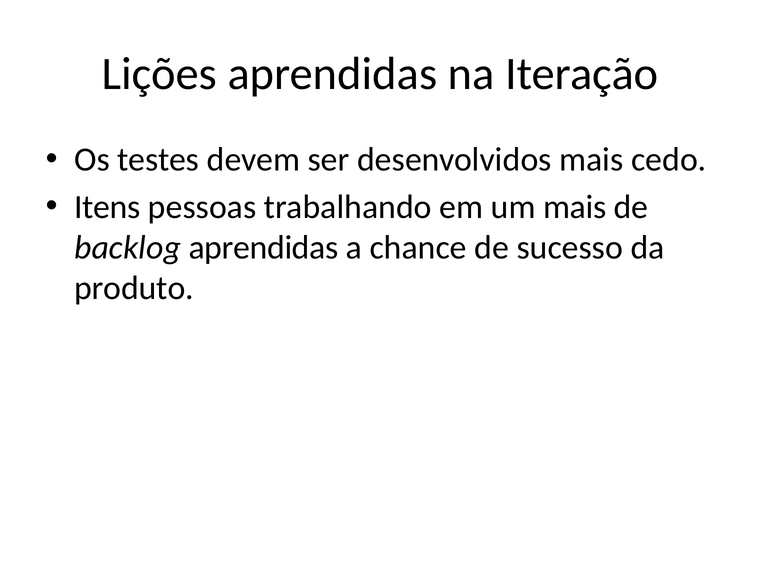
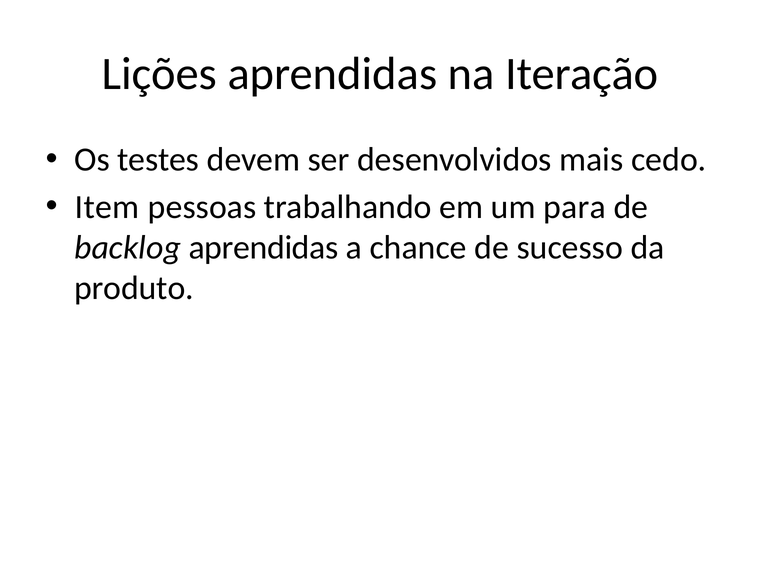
Itens: Itens -> Item (107, 207)
um mais: mais -> para (575, 207)
